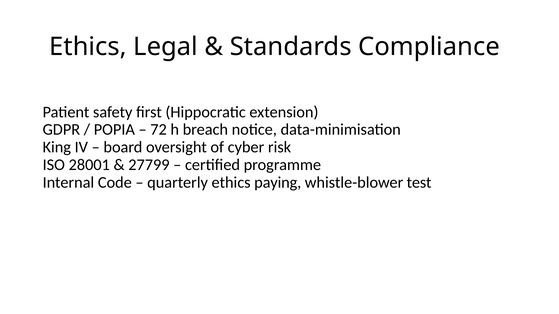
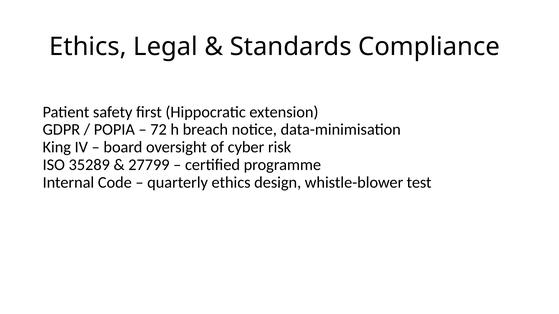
28001: 28001 -> 35289 (89, 165)
paying: paying -> design (278, 183)
